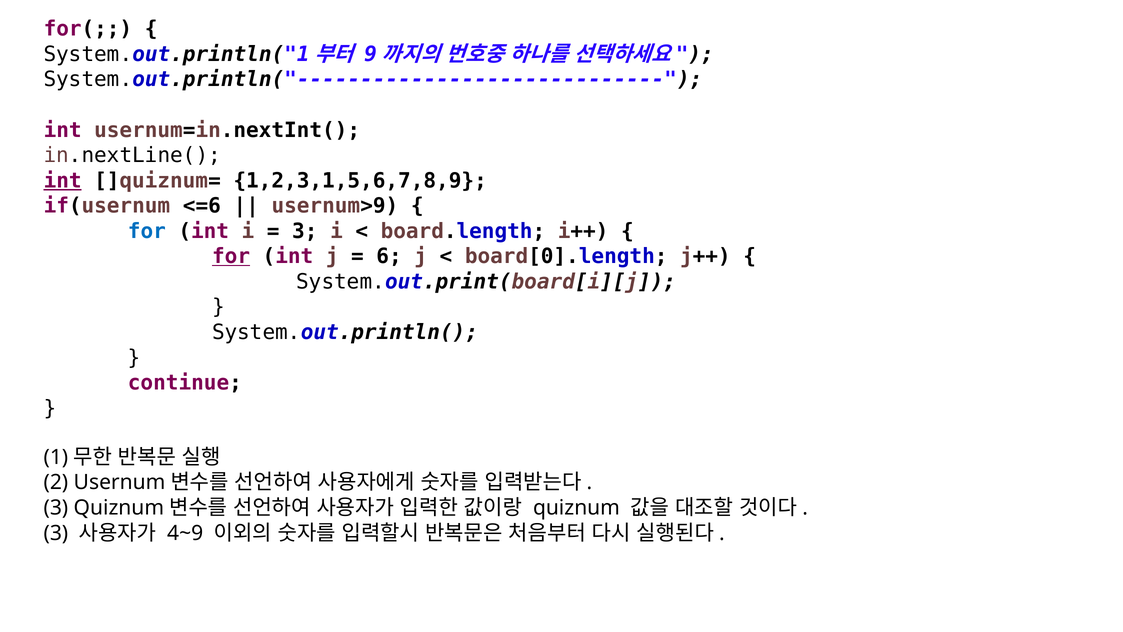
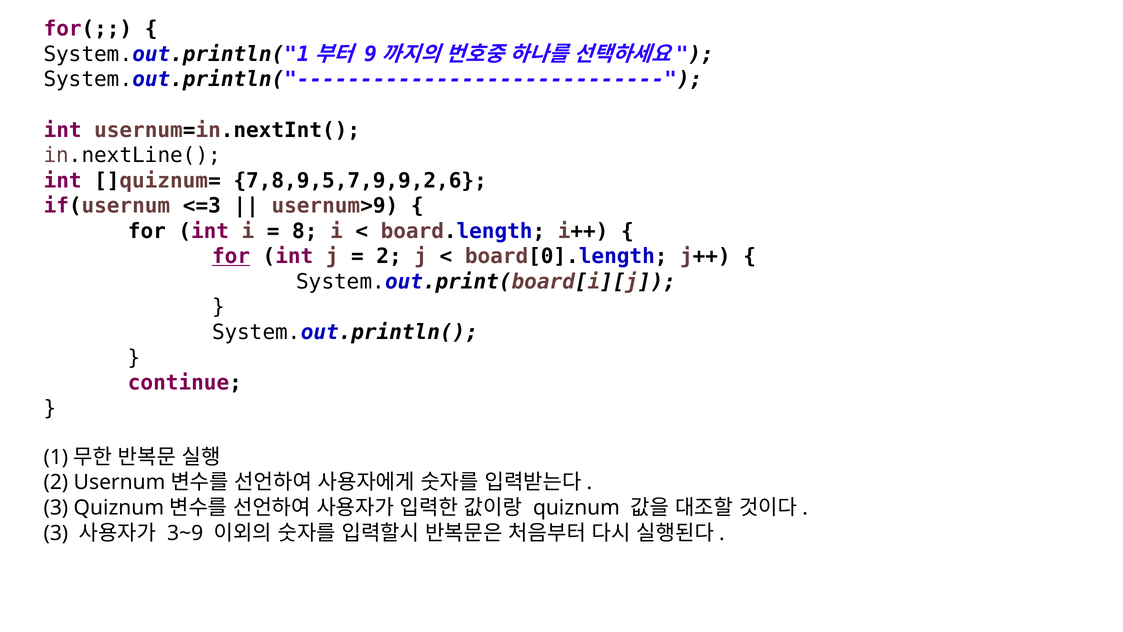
int underline: present -> none (63, 181)
1,2,3,1,5,6,7,8,9: 1,2,3,1,5,6,7,8,9 -> 7,8,9,5,7,9,9,2,6 (360, 181)
<=6: <=6 -> <=3 (202, 206)
for colour: blue -> black (147, 231)
3: 3 -> 8 (305, 231)
6: 6 -> 2 (389, 256)
4~9: 4~9 -> 3~9 (185, 533)
